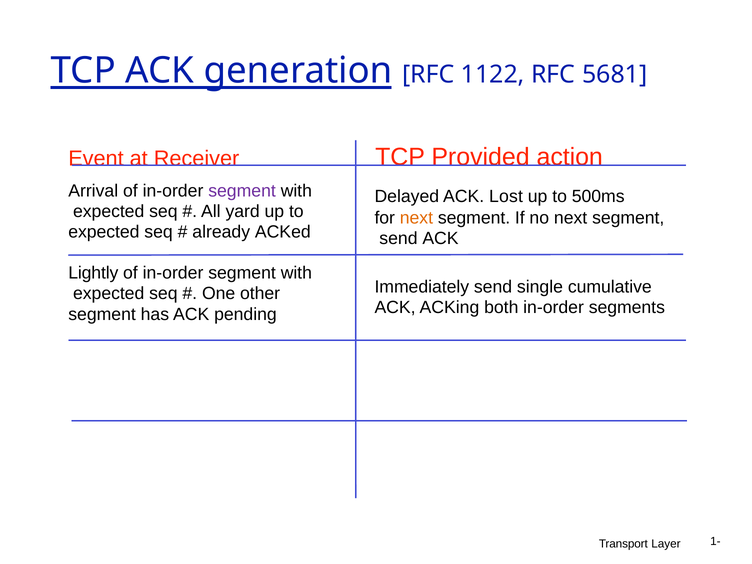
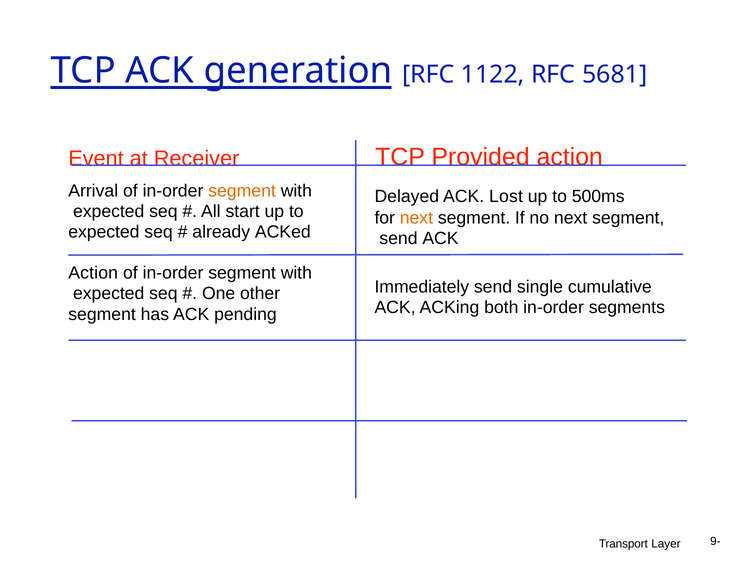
segment colour: purple -> orange (242, 191)
yard: yard -> start (243, 211)
Lightly: Lightly -> Action (93, 273)
1-: 1- -> 9- (715, 541)
